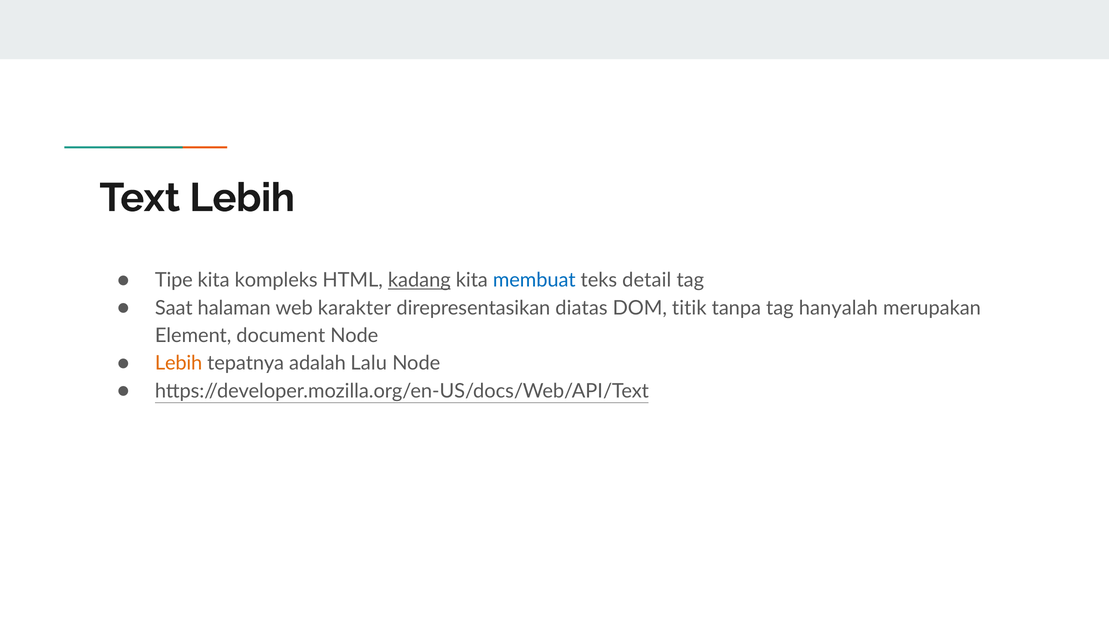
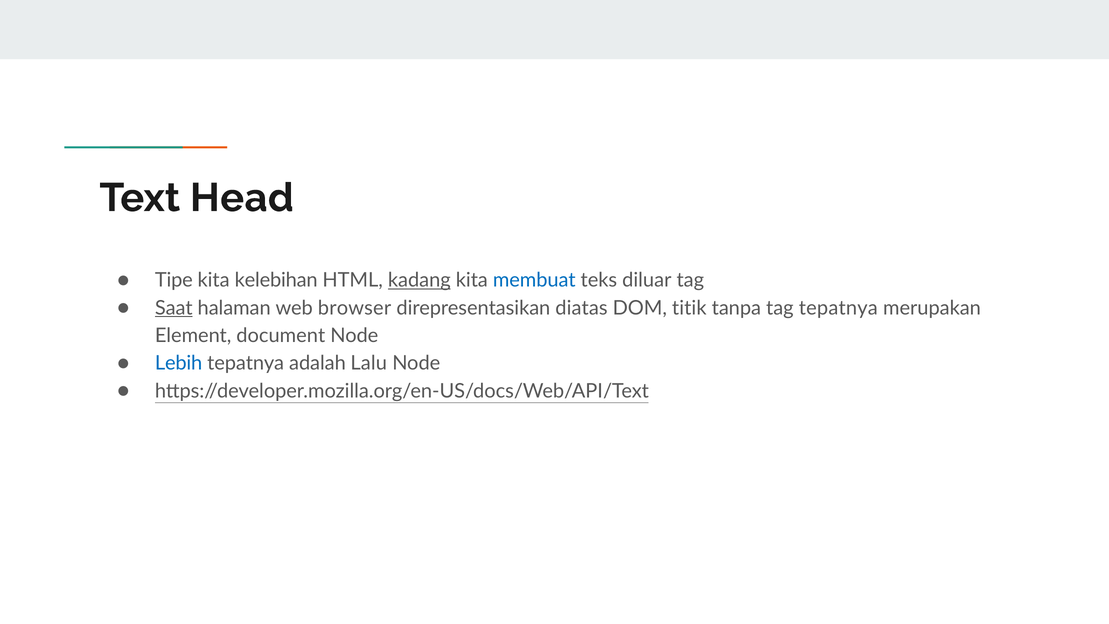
Text Lebih: Lebih -> Head (242, 198)
kompleks: kompleks -> kelebihan (276, 280)
detail: detail -> diluar (647, 280)
Saat underline: none -> present (174, 308)
karakter: karakter -> browser (355, 308)
tag hanyalah: hanyalah -> tepatnya (838, 308)
Lebih colour: orange -> blue (179, 363)
